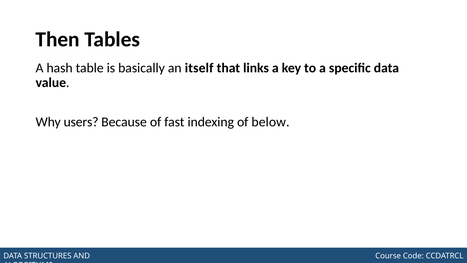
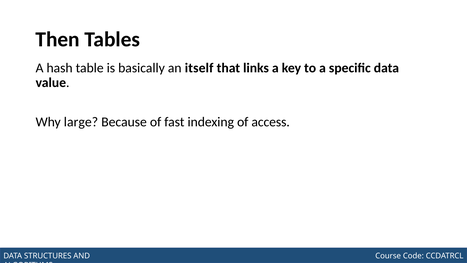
users: users -> large (81, 122)
below: below -> access (271, 122)
